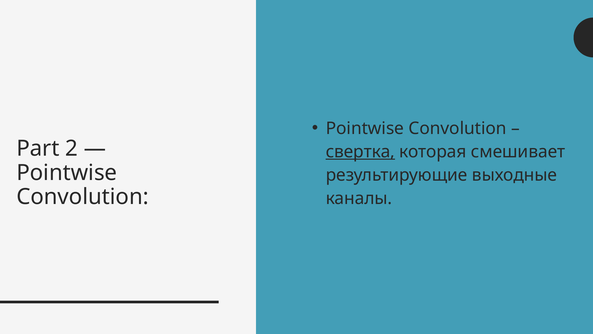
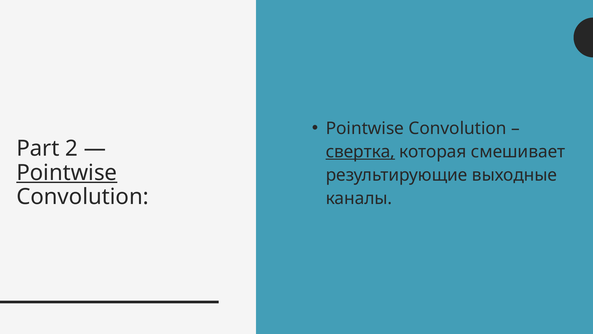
Pointwise underline: none -> present (67, 172)
